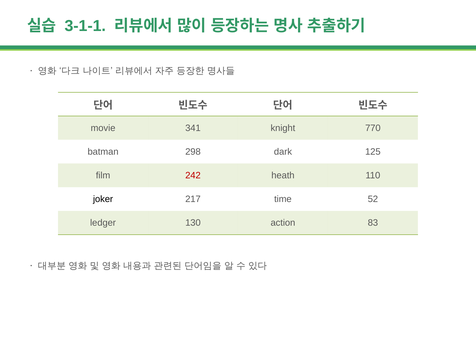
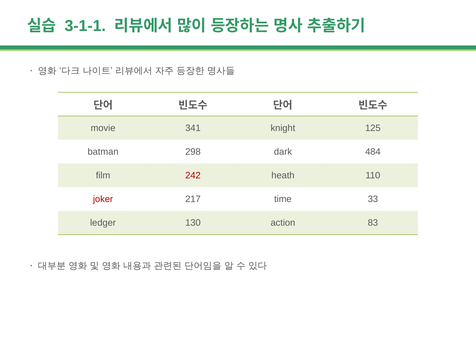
770: 770 -> 125 (373, 128)
125: 125 -> 484 (373, 152)
joker colour: black -> red (103, 199)
52: 52 -> 33 (373, 199)
